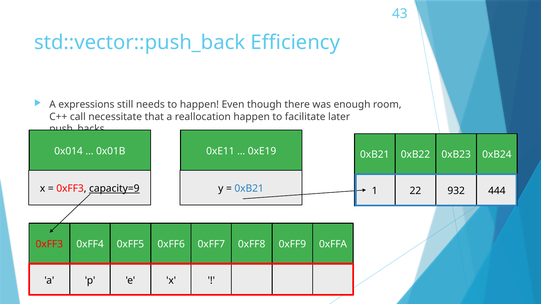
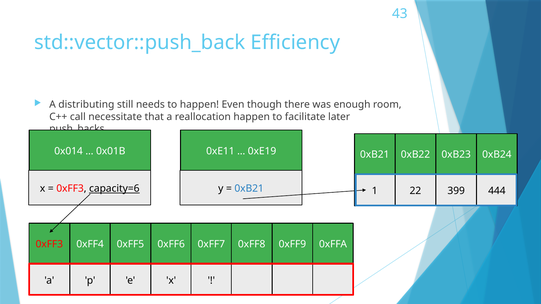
expressions: expressions -> distributing (86, 105)
capacity=9: capacity=9 -> capacity=6 (114, 189)
932: 932 -> 399 (456, 191)
